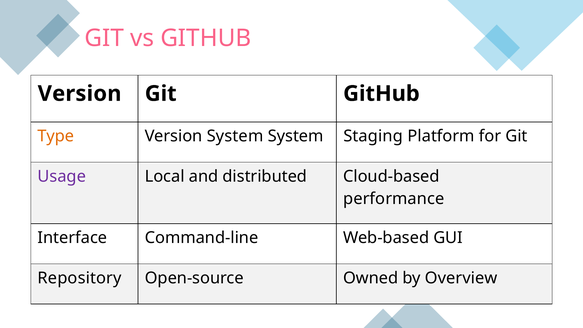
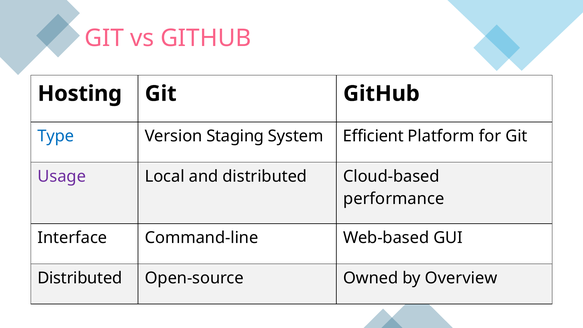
Version: Version -> Hosting (80, 94)
Type colour: orange -> blue (56, 136)
Version System: System -> Staging (235, 136)
Staging: Staging -> Efficient (373, 136)
Repository: Repository -> Distributed (80, 278)
